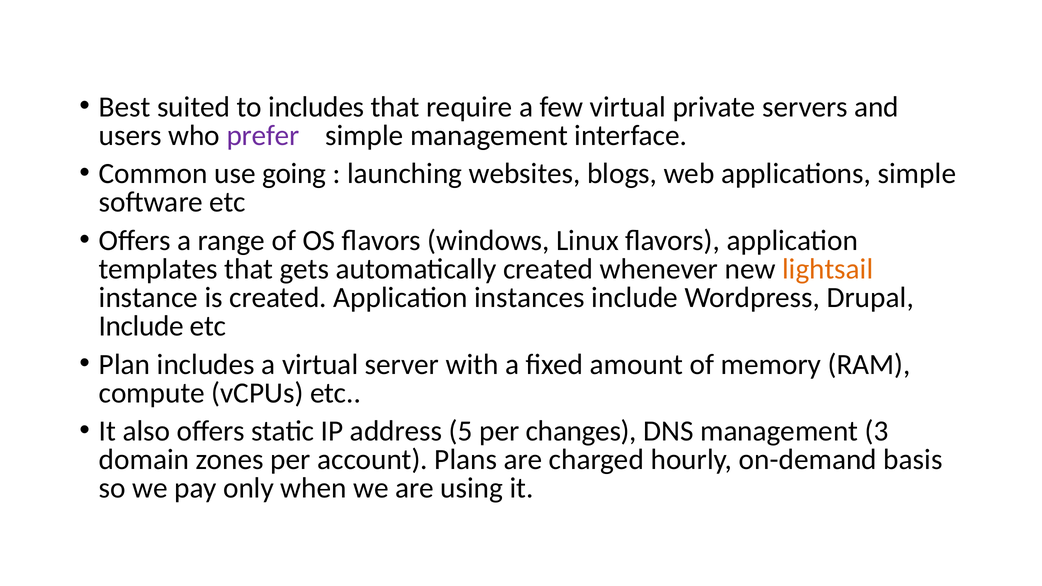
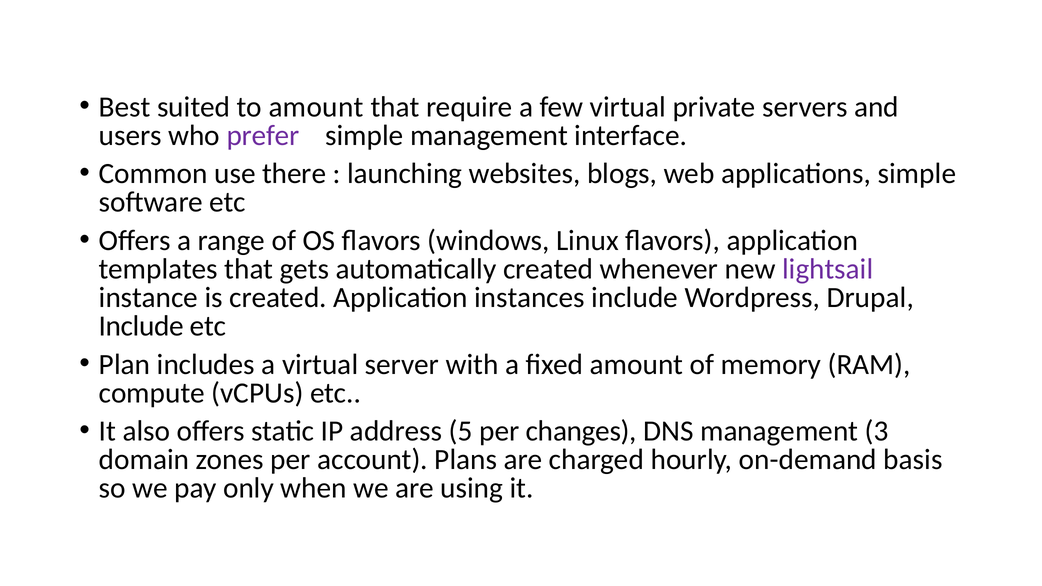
to includes: includes -> amount (316, 107)
going: going -> there (294, 174)
lightsail colour: orange -> purple (828, 269)
